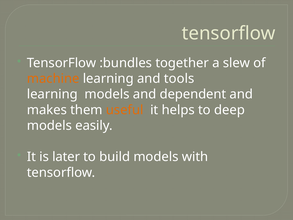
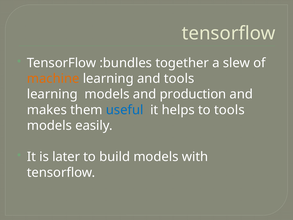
dependent: dependent -> production (193, 94)
useful colour: orange -> blue (125, 110)
to deep: deep -> tools (229, 110)
